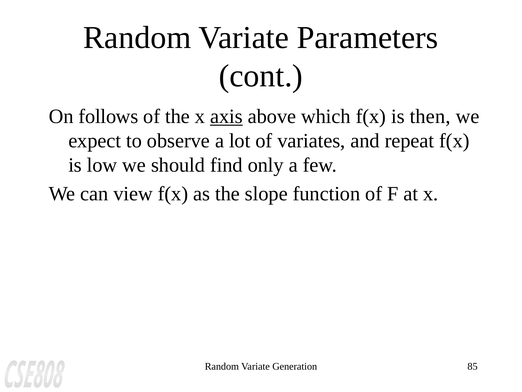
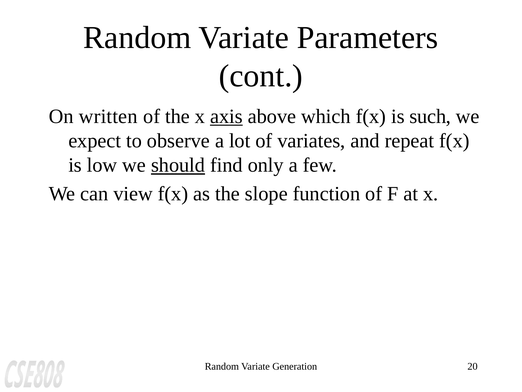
follows: follows -> written (108, 116)
then: then -> such (430, 116)
should underline: none -> present (178, 165)
85: 85 -> 20 (473, 366)
